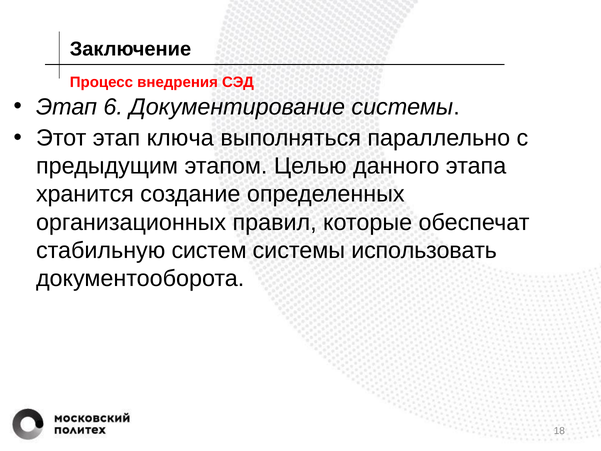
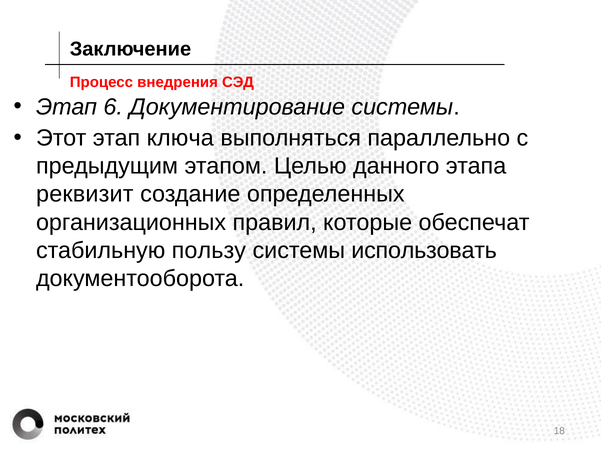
хранится: хранится -> реквизит (85, 194)
систем: систем -> пользу (209, 250)
